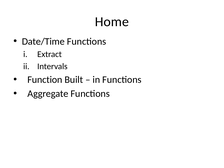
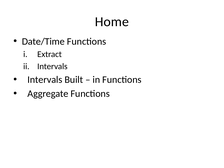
Function: Function -> Intervals (45, 80)
